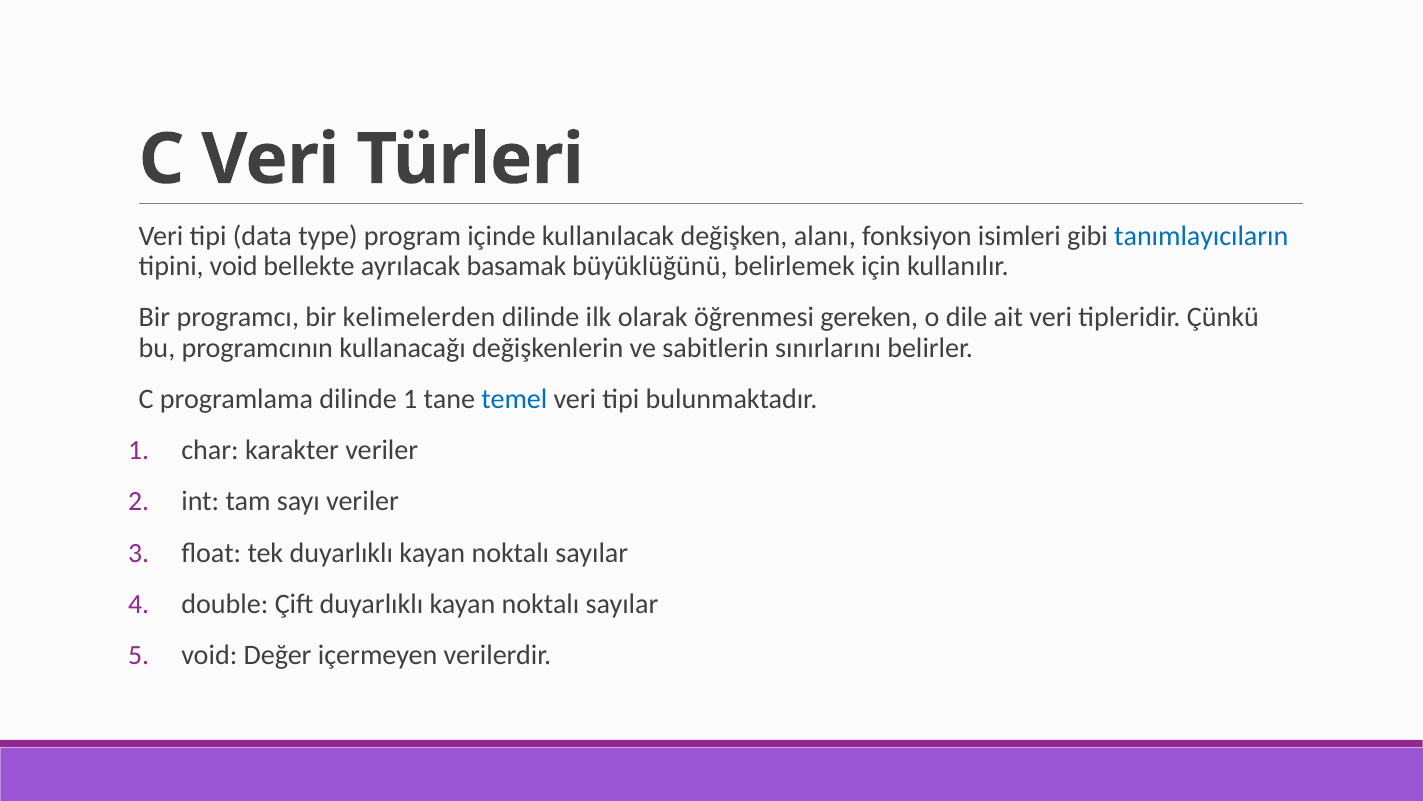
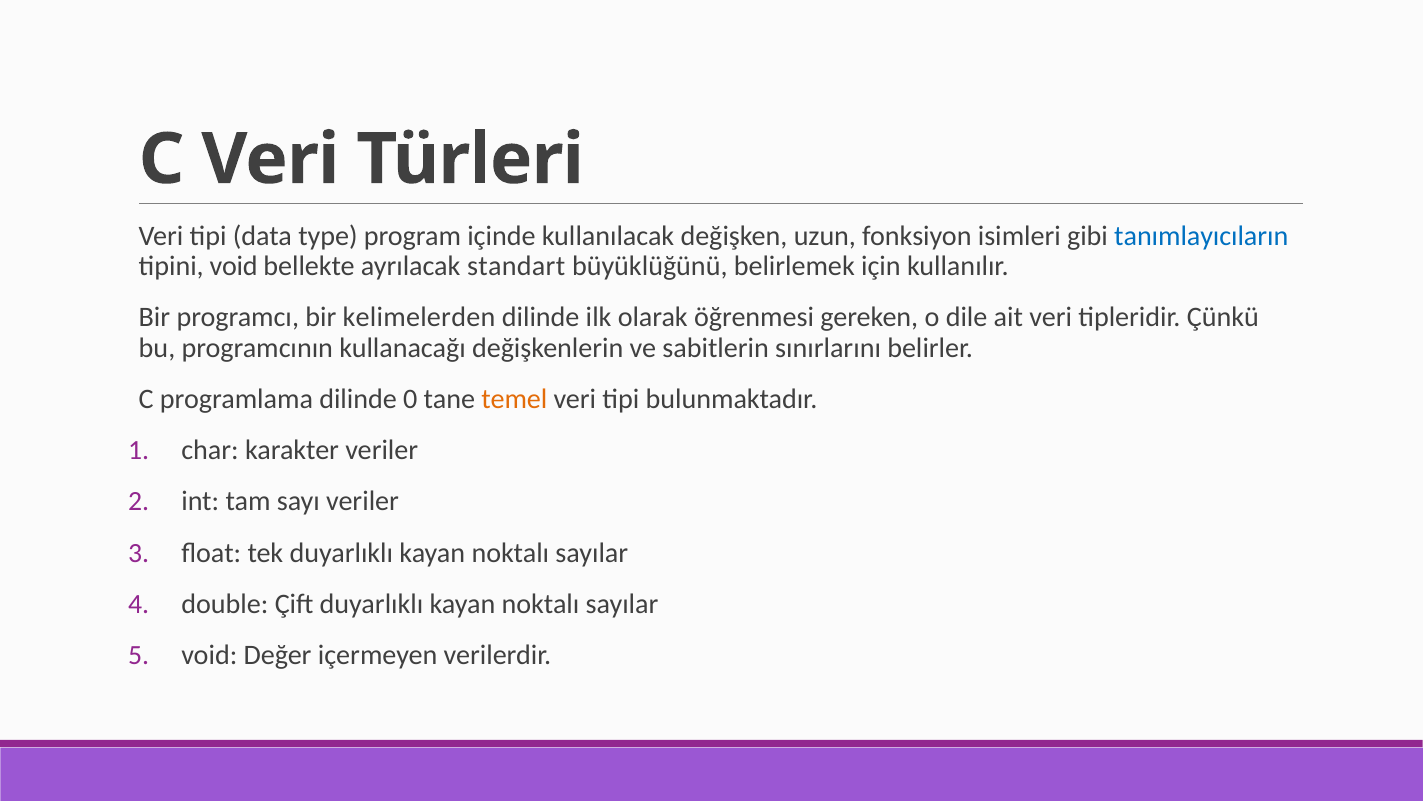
alanı: alanı -> uzun (825, 236)
basamak: basamak -> standart (516, 266)
dilinde 1: 1 -> 0 (410, 399)
temel colour: blue -> orange (514, 399)
